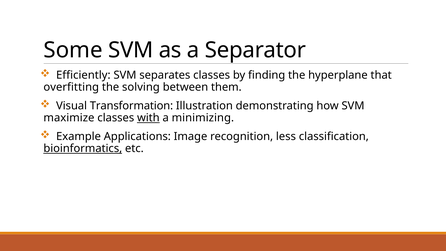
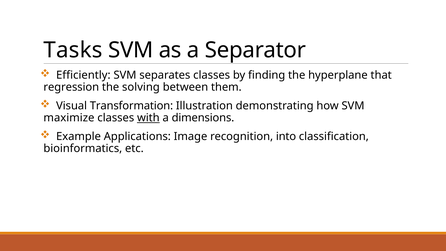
Some: Some -> Tasks (73, 50)
overfitting: overfitting -> regression (71, 87)
minimizing: minimizing -> dimensions (203, 118)
less: less -> into (286, 136)
bioinformatics underline: present -> none (83, 148)
